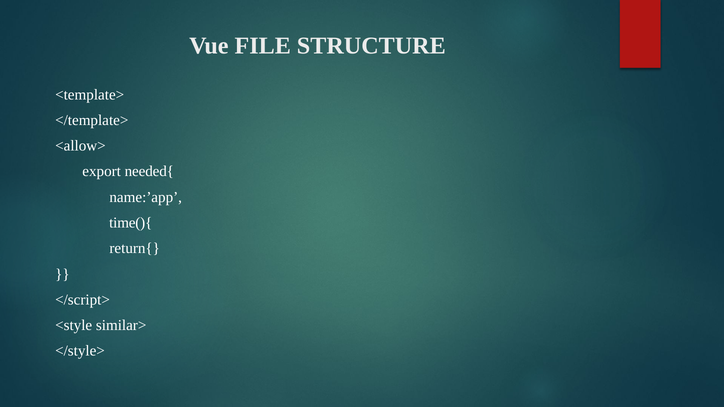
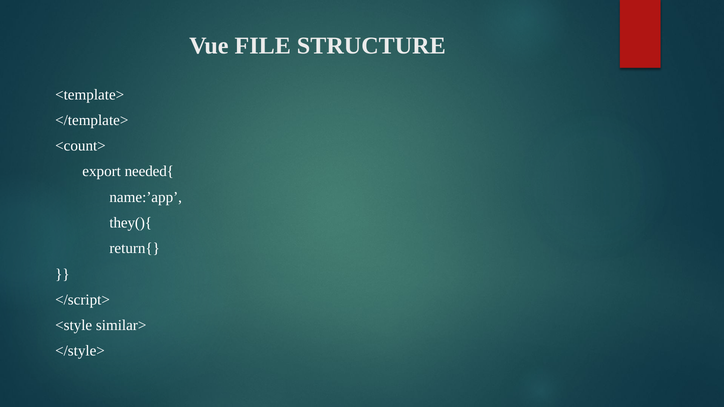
<allow>: <allow> -> <count> (80, 146)
time(){: time(){ -> they(){ (131, 223)
